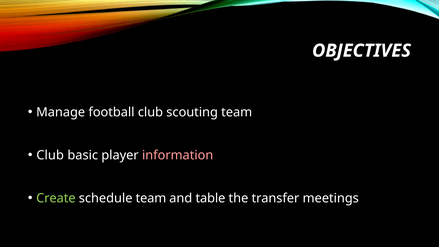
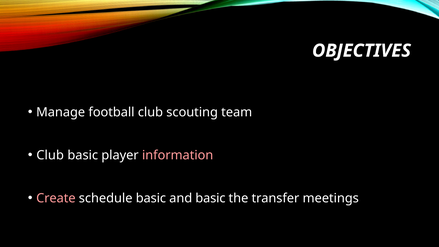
Create colour: light green -> pink (56, 198)
schedule team: team -> basic (151, 198)
and table: table -> basic (210, 198)
